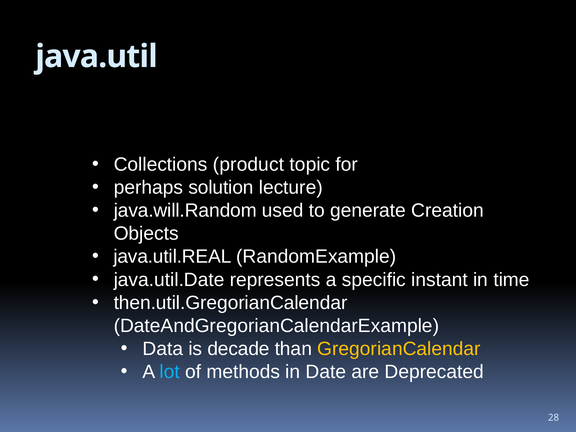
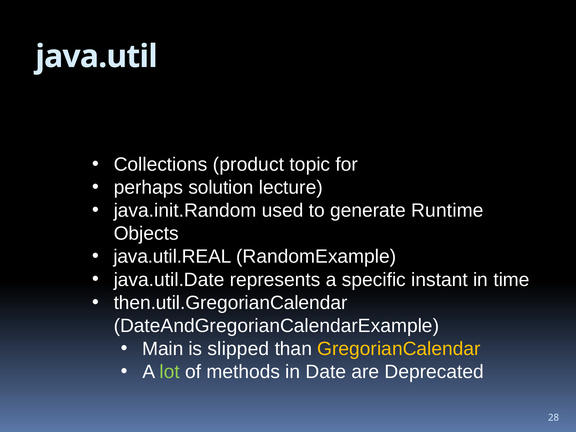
java.will.Random: java.will.Random -> java.init.Random (185, 211)
Creation: Creation -> Runtime (447, 211)
Data: Data -> Main (163, 349)
decade: decade -> slipped (238, 349)
lot colour: light blue -> light green (170, 372)
